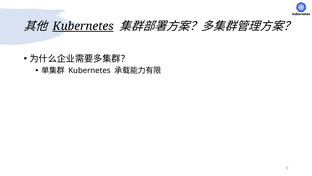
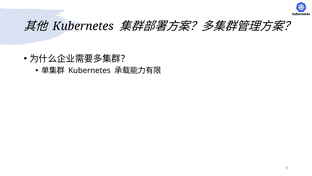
Kubernetes underline: present -> none (83, 26)
